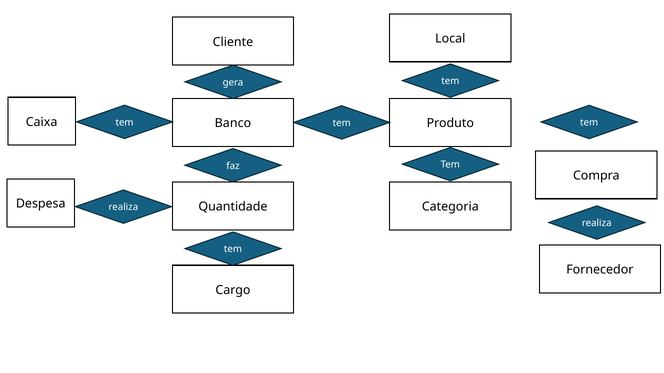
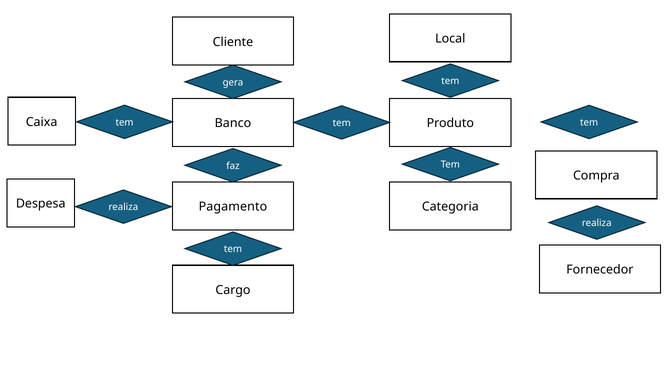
Quantidade: Quantidade -> Pagamento (233, 207)
